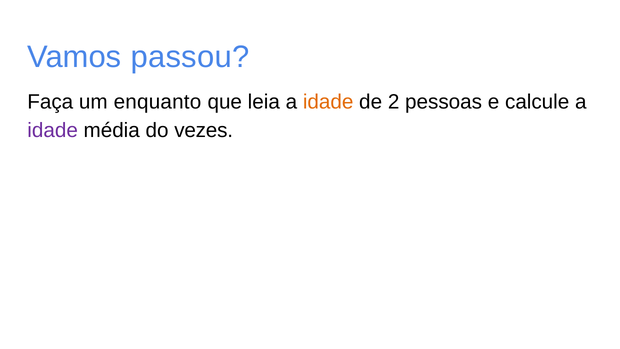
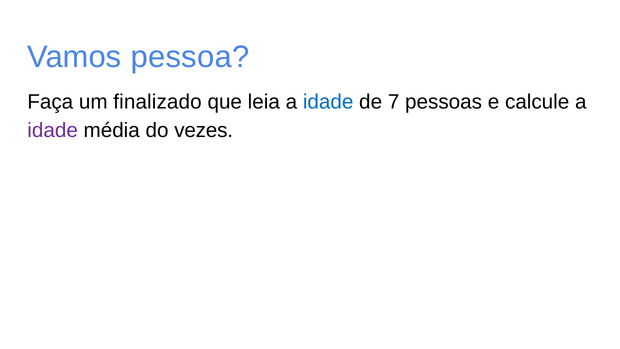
passou: passou -> pessoa (190, 57)
enquanto: enquanto -> finalizado (158, 102)
idade colour: orange -> blue (328, 102)
2: 2 -> 7 (394, 102)
